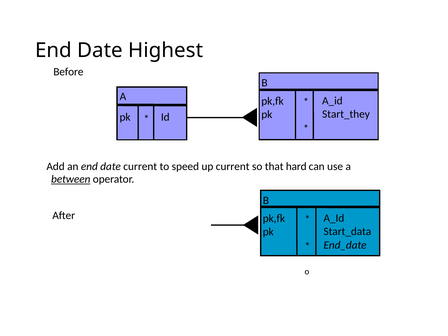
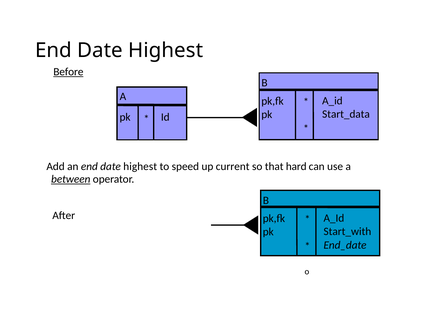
Before underline: none -> present (68, 72)
Start_they: Start_they -> Start_data (346, 114)
an end date current: current -> highest (140, 166)
Start_data: Start_data -> Start_with (347, 232)
